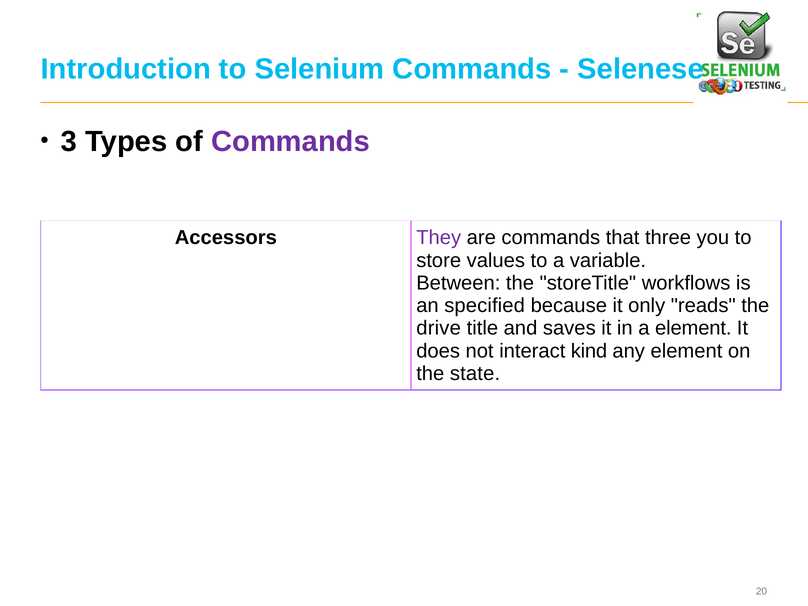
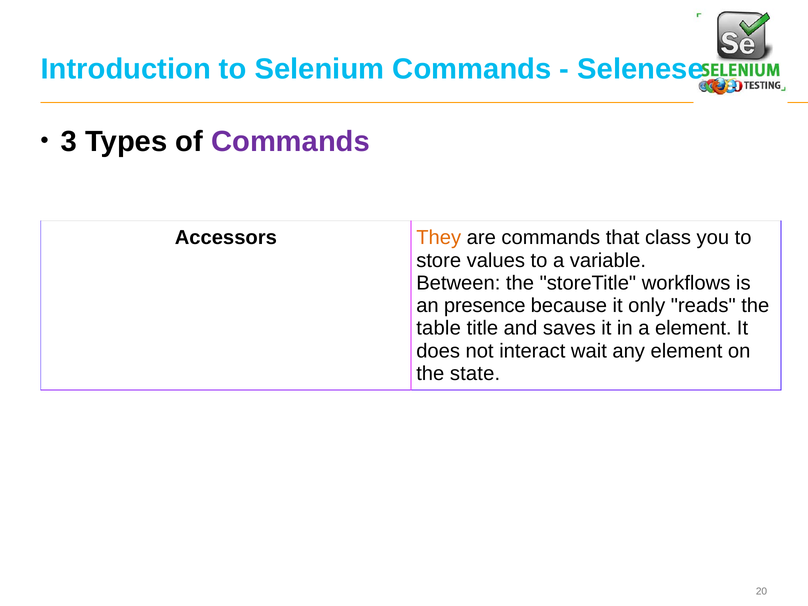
They colour: purple -> orange (439, 238)
three: three -> class (668, 238)
specified: specified -> presence (485, 306)
drive: drive -> table (439, 328)
kind: kind -> wait (589, 351)
